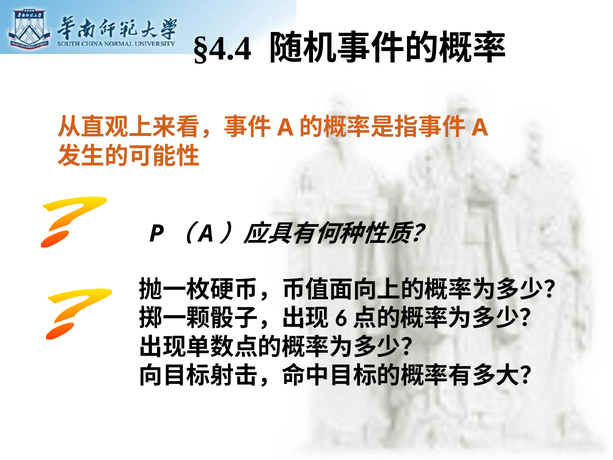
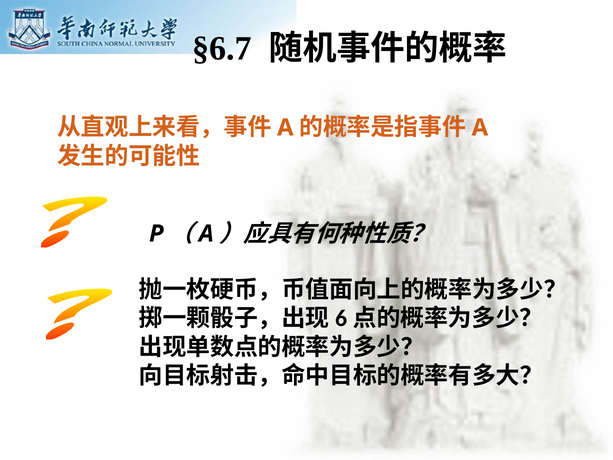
§4.4: §4.4 -> §6.7 (222, 48)
